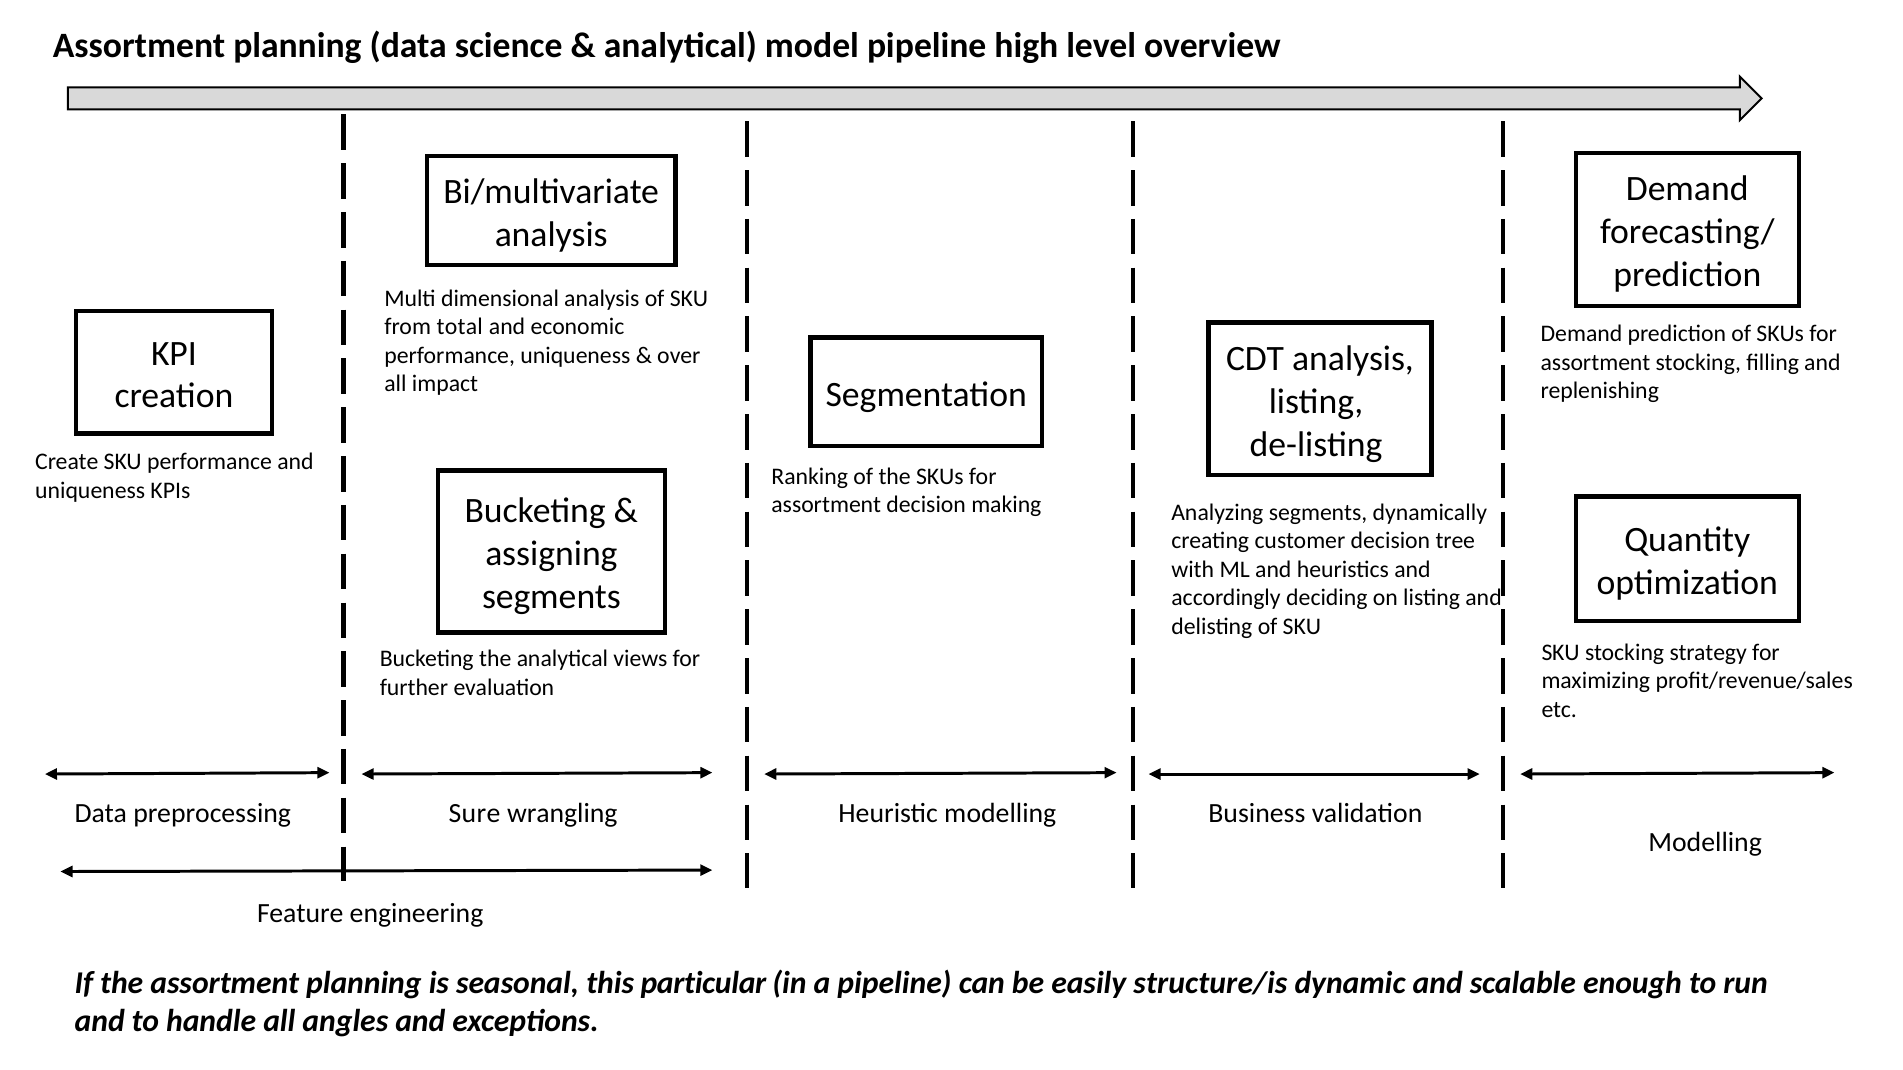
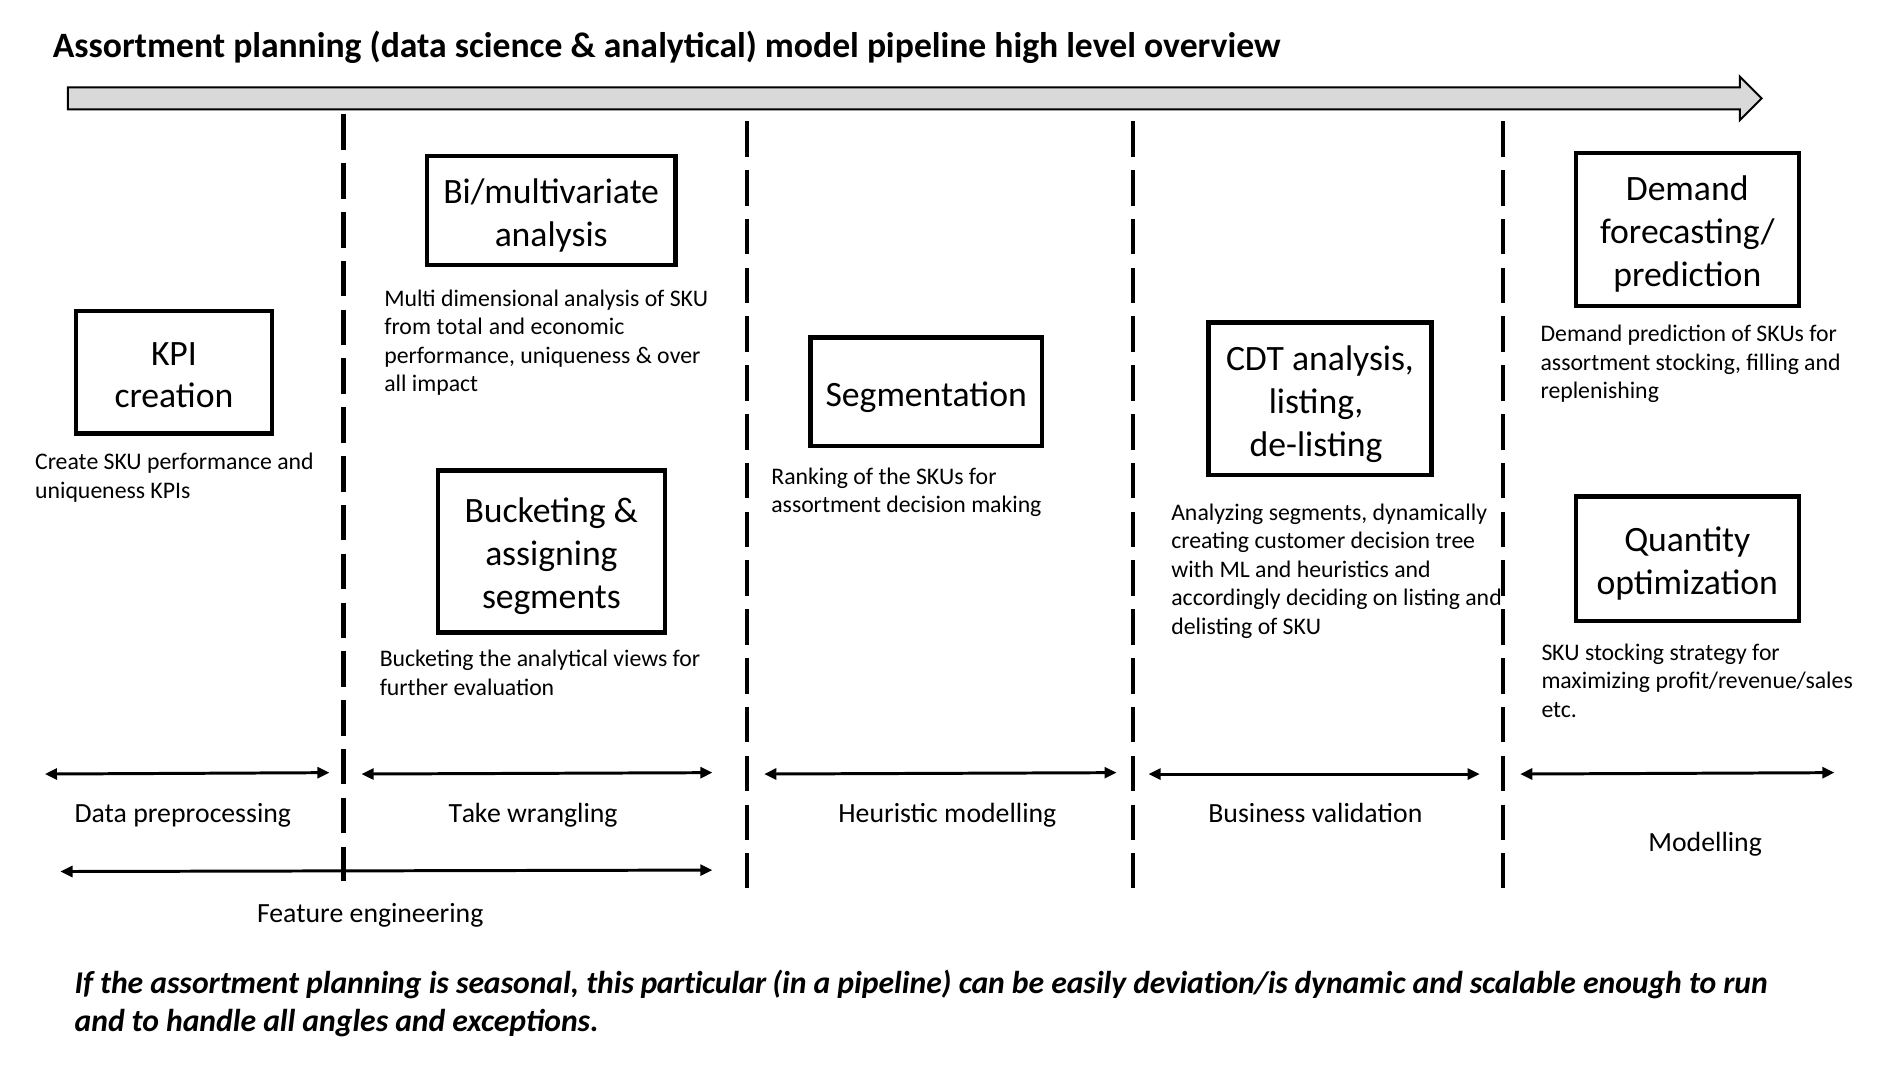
Sure: Sure -> Take (475, 814)
structure/is: structure/is -> deviation/is (1211, 983)
